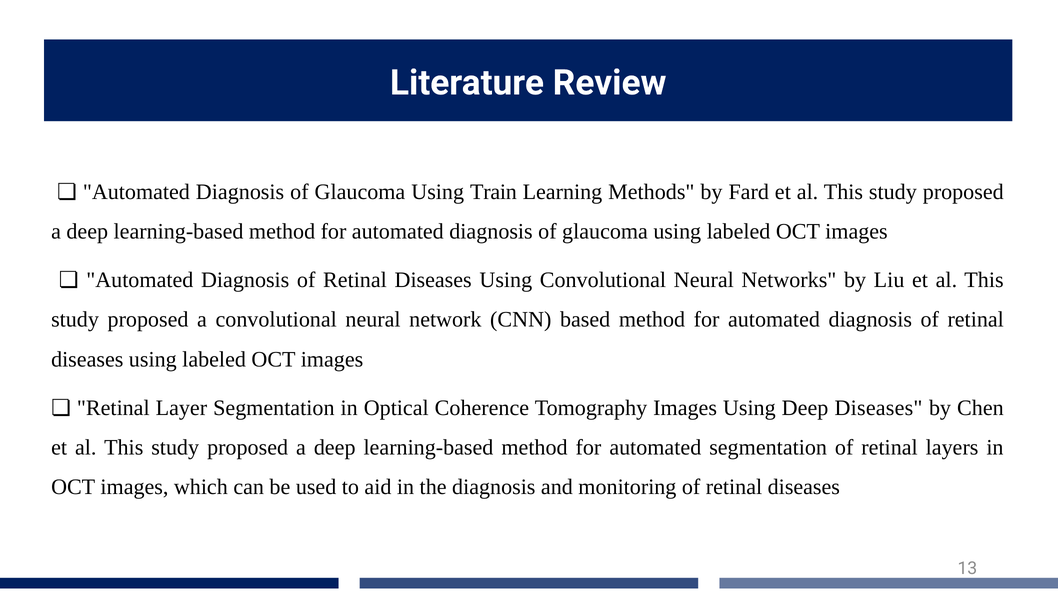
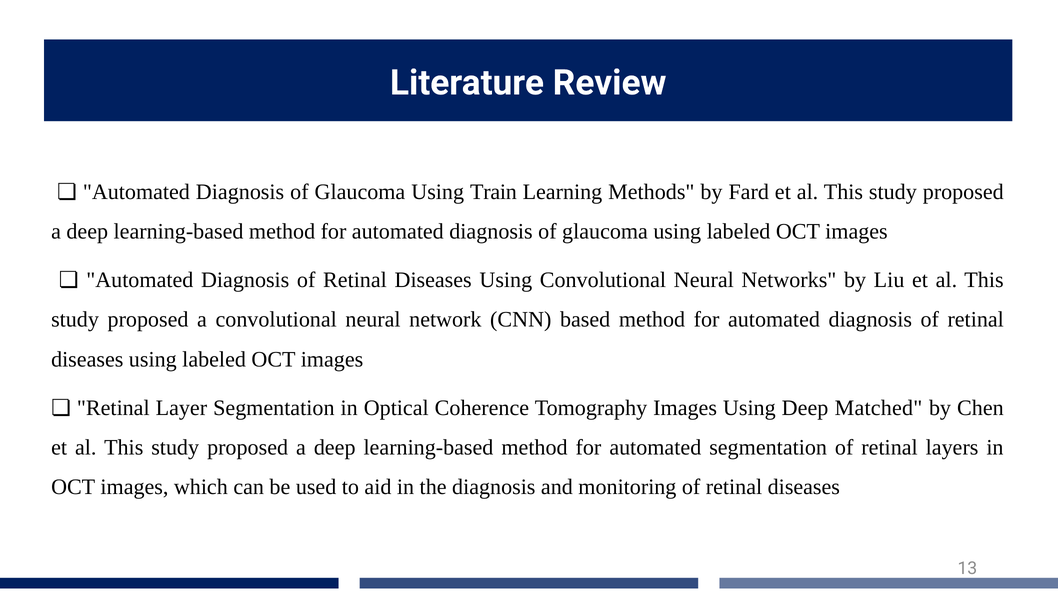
Deep Diseases: Diseases -> Matched (879, 408)
